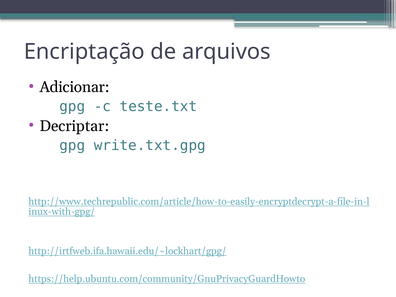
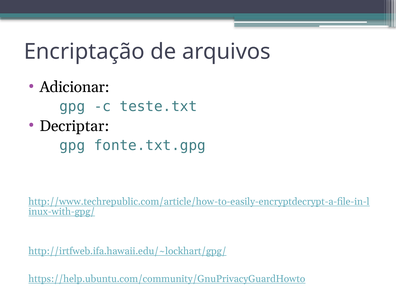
write.txt.gpg: write.txt.gpg -> fonte.txt.gpg (150, 145)
